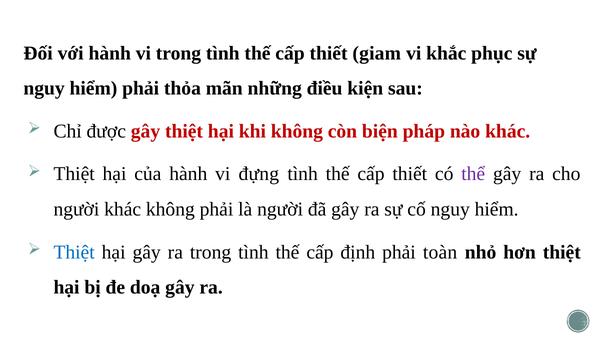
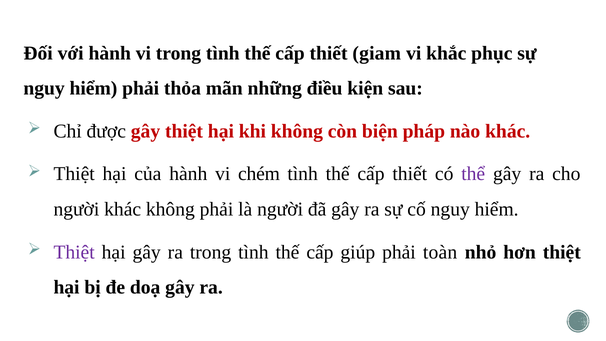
đựng: đựng -> chém (259, 174)
Thiệt colour: blue -> purple (74, 252)
định: định -> giúp (358, 252)
